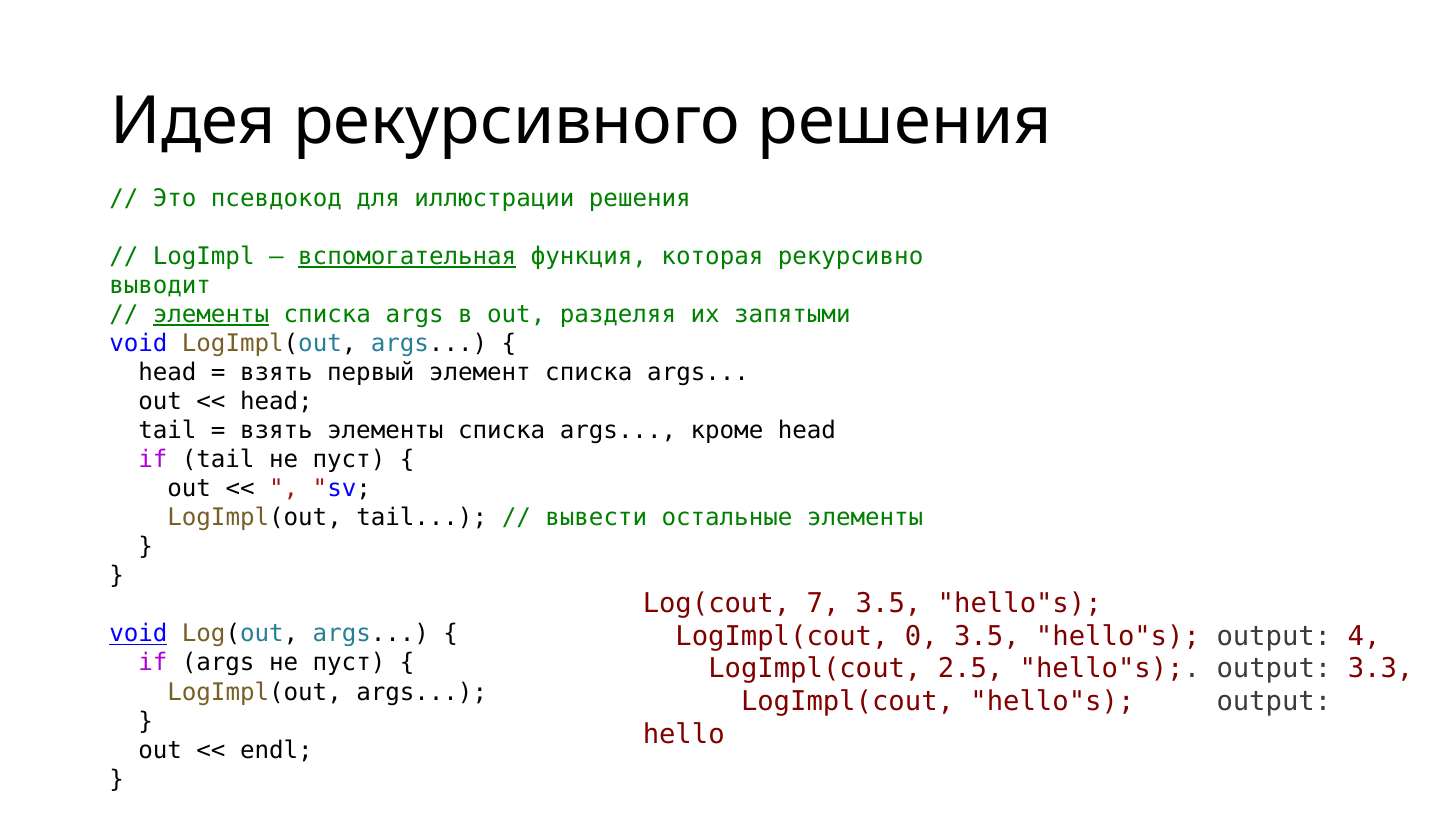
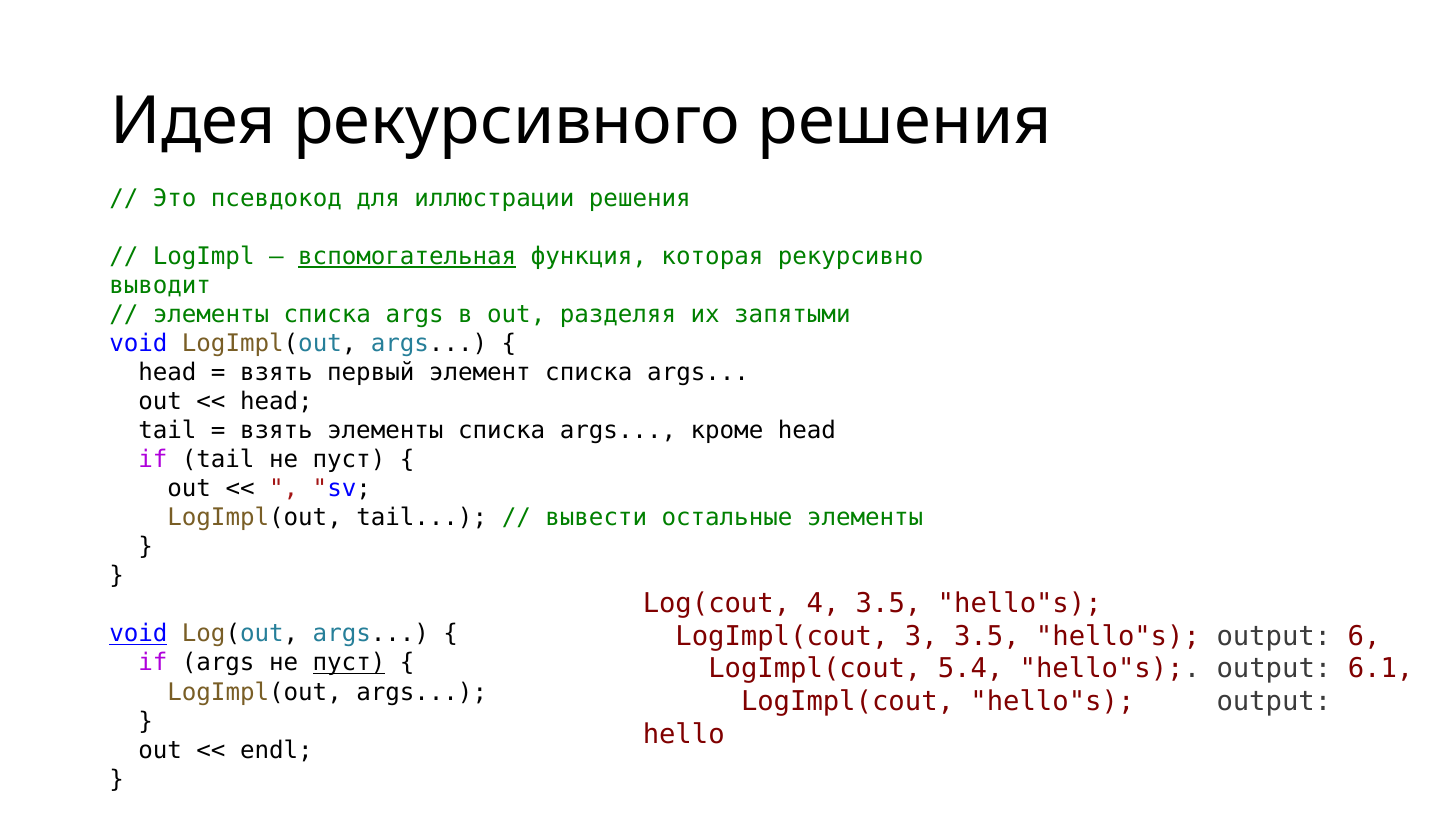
элементы underline: present -> none (211, 315)
7: 7 -> 4 (823, 604)
0: 0 -> 3 (921, 637)
4: 4 -> 6 (1364, 637)
пуст underline: none -> present (349, 663)
2.5: 2.5 -> 5.4 (971, 669)
3.3: 3.3 -> 6.1 (1381, 669)
